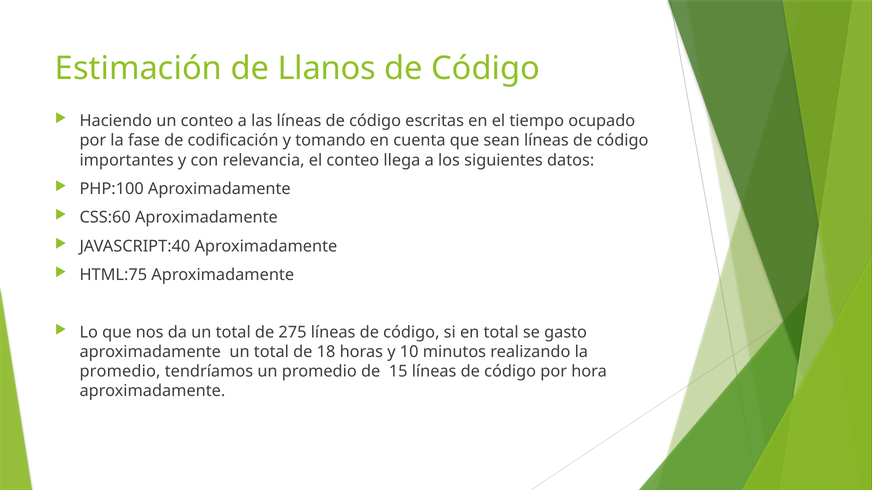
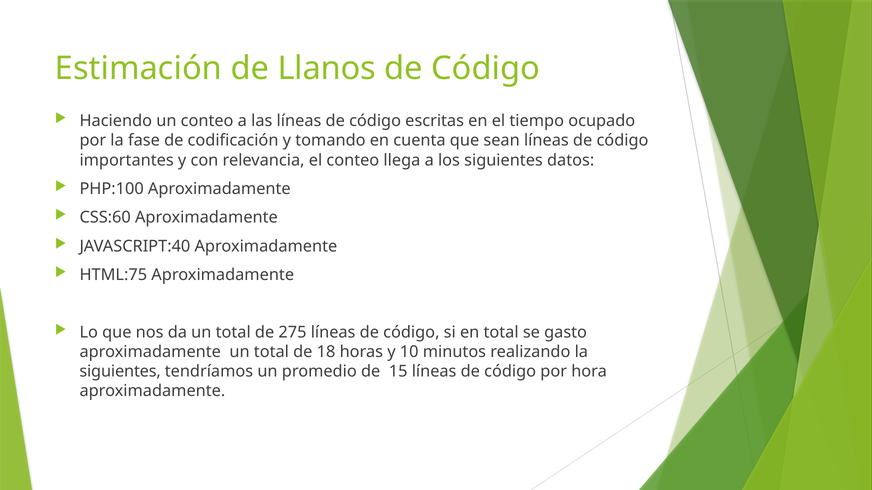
promedio: promedio -> siguientes (120, 372)
